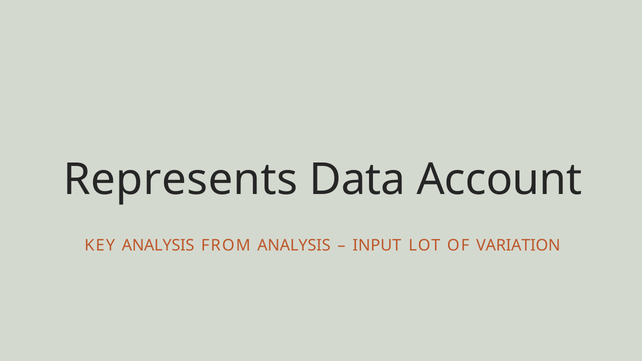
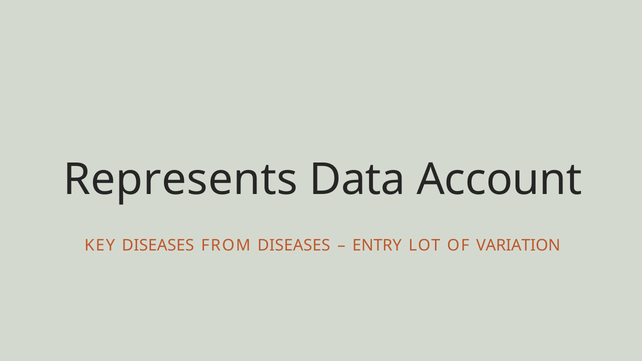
KEY ANALYSIS: ANALYSIS -> DISEASES (158, 245)
FROM ANALYSIS: ANALYSIS -> DISEASES (294, 245)
INPUT: INPUT -> ENTRY (377, 245)
